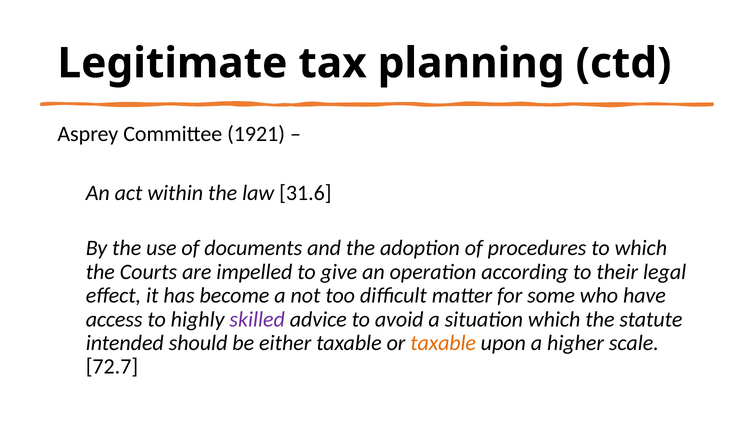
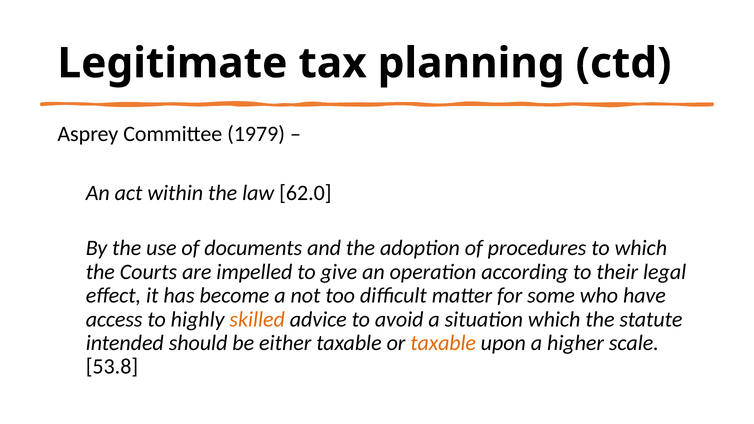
1921: 1921 -> 1979 (256, 134)
31.6: 31.6 -> 62.0 (305, 193)
skilled colour: purple -> orange (257, 319)
72.7: 72.7 -> 53.8 (112, 367)
